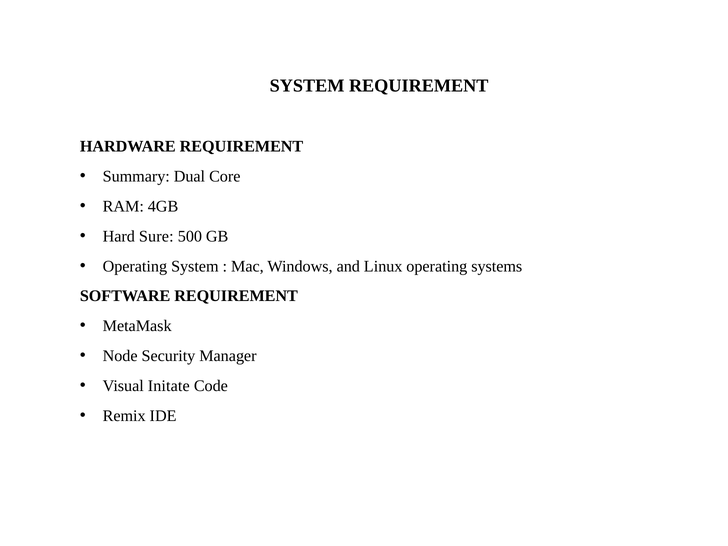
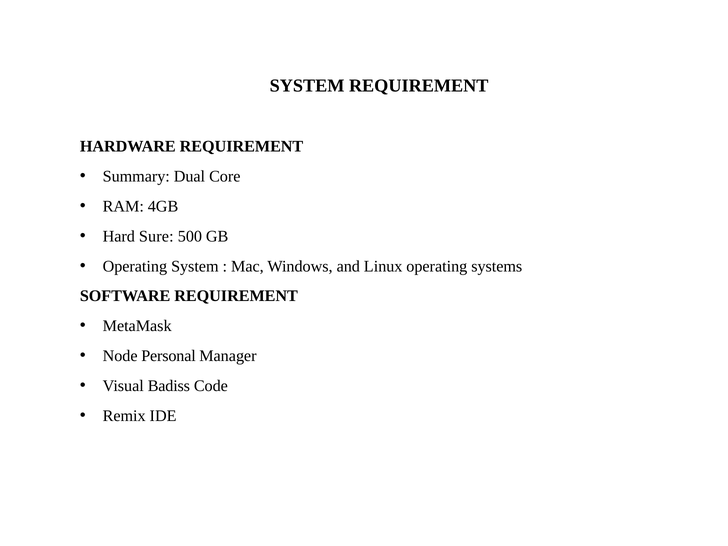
Security: Security -> Personal (169, 356)
Initate: Initate -> Badiss (169, 386)
